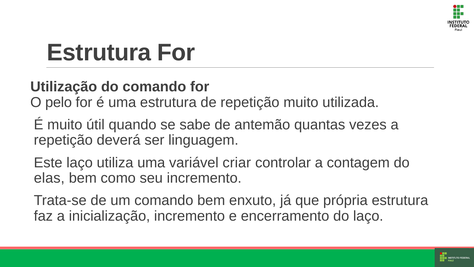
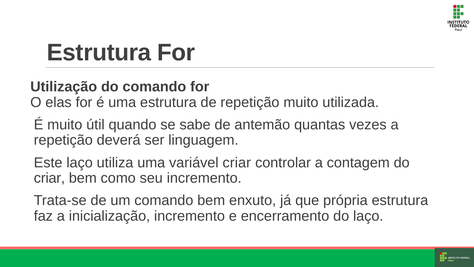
pelo: pelo -> elas (59, 102)
elas: elas -> criar (49, 178)
